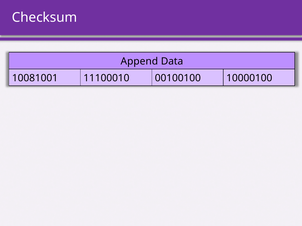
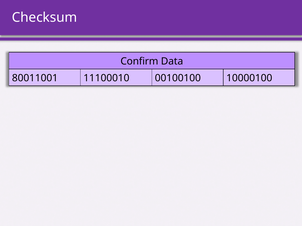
Append: Append -> Confirm (139, 61)
10081001: 10081001 -> 80011001 (35, 78)
